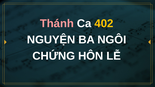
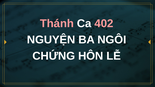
402 colour: yellow -> pink (104, 24)
